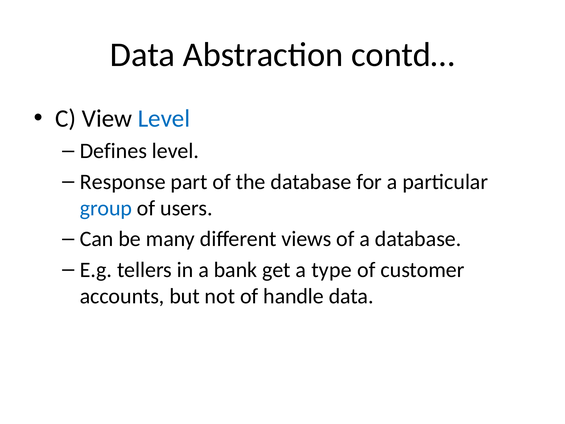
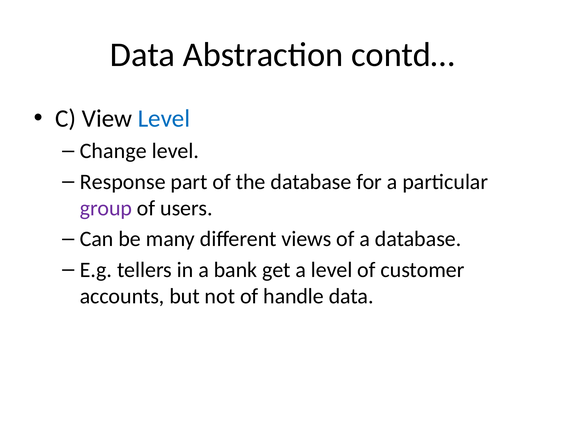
Defines: Defines -> Change (113, 151)
group colour: blue -> purple (106, 208)
a type: type -> level (332, 270)
